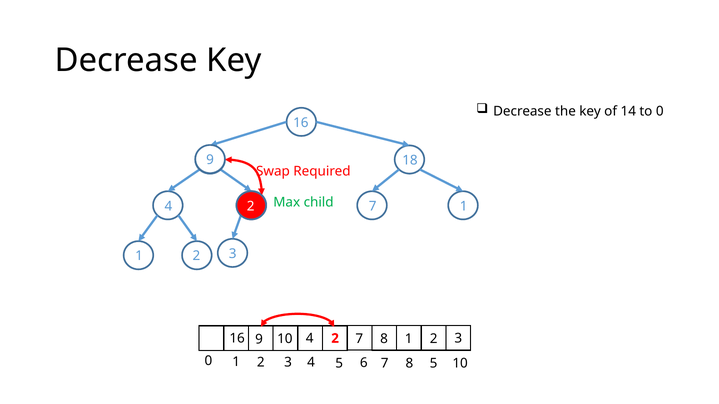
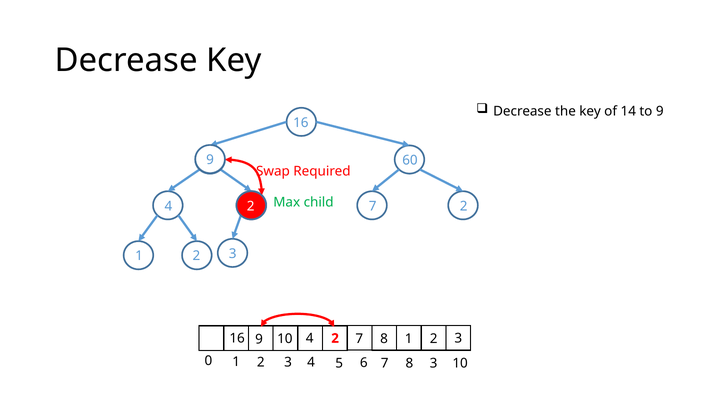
to 0: 0 -> 9 (660, 111)
18: 18 -> 60 (410, 160)
7 1: 1 -> 2 (464, 206)
8 5: 5 -> 3 (434, 364)
